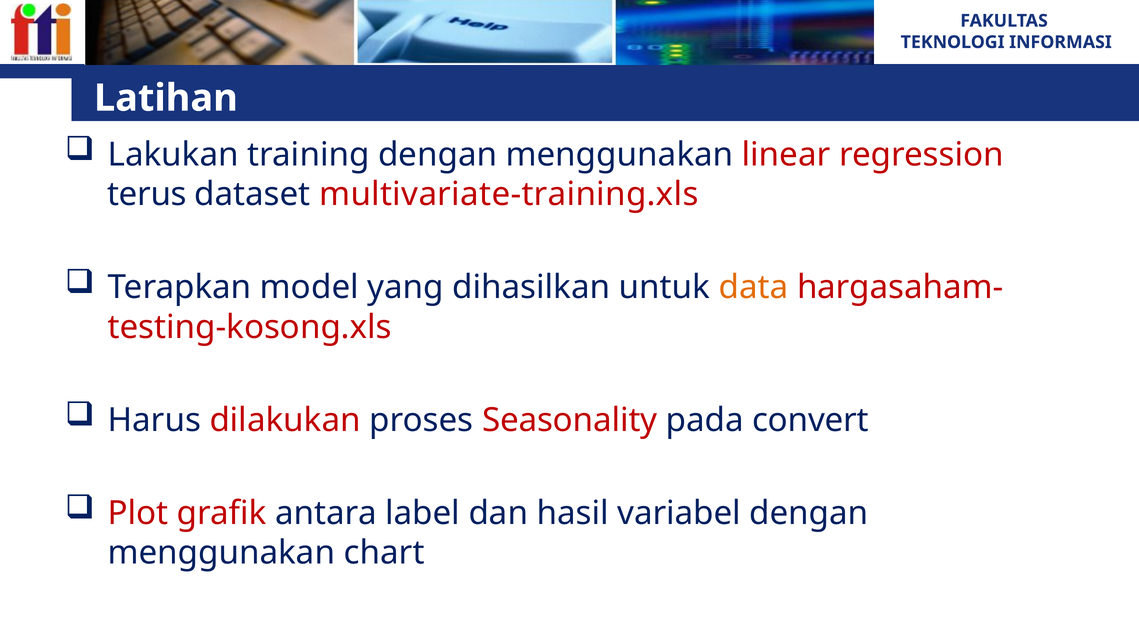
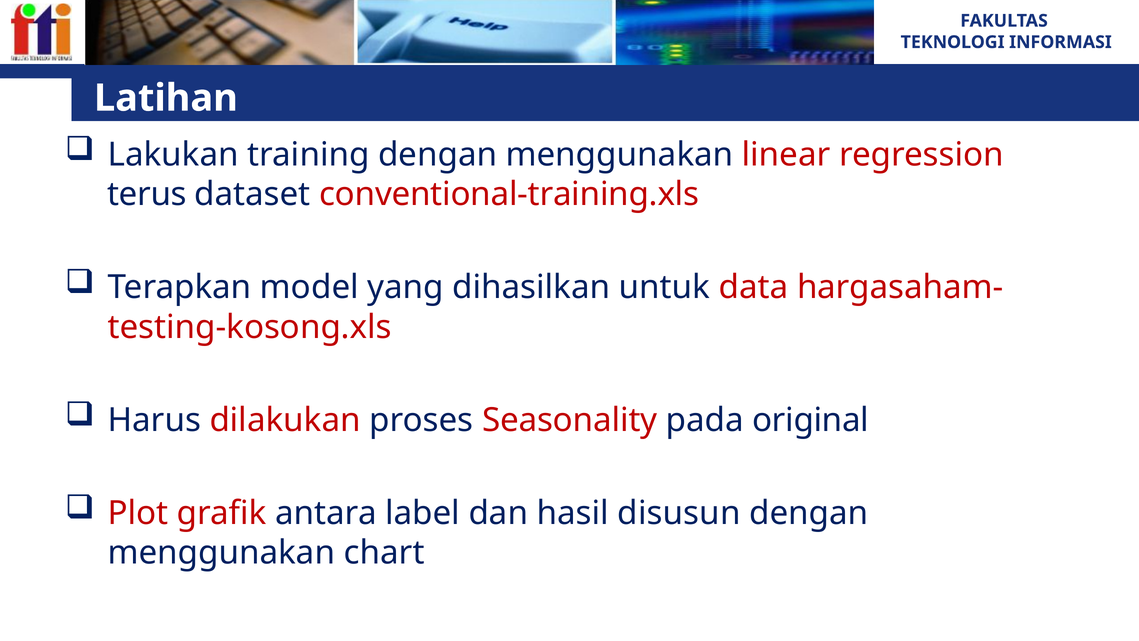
multivariate-training.xls: multivariate-training.xls -> conventional-training.xls (509, 194)
data colour: orange -> red (753, 287)
convert: convert -> original (811, 420)
variabel: variabel -> disusun (679, 513)
